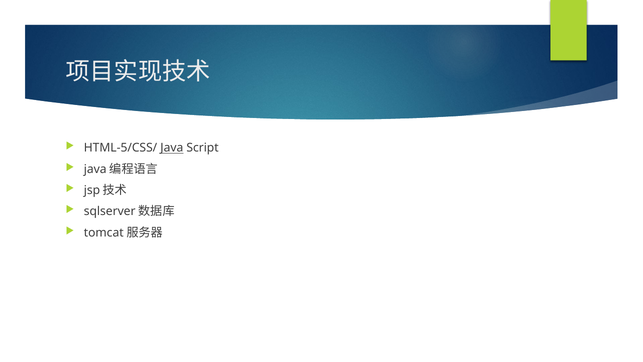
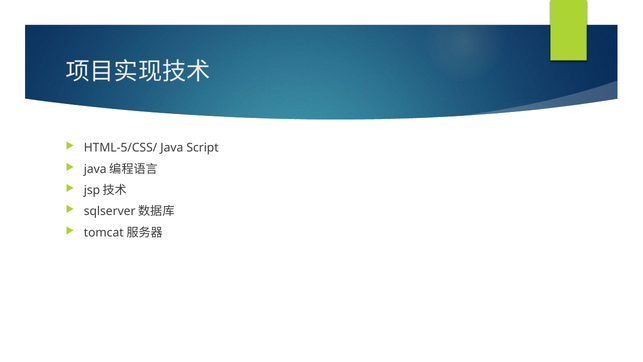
Java underline: present -> none (172, 148)
